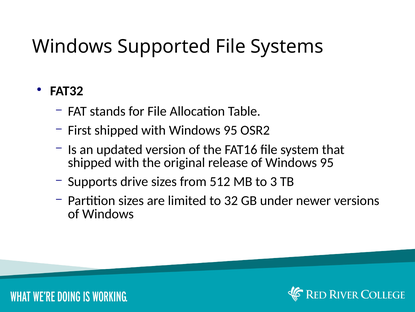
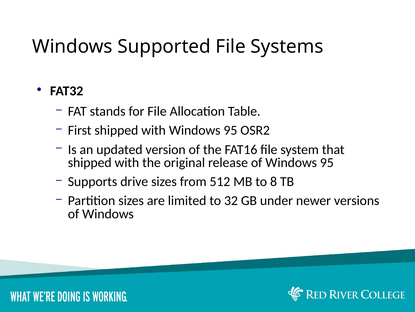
3: 3 -> 8 (274, 181)
